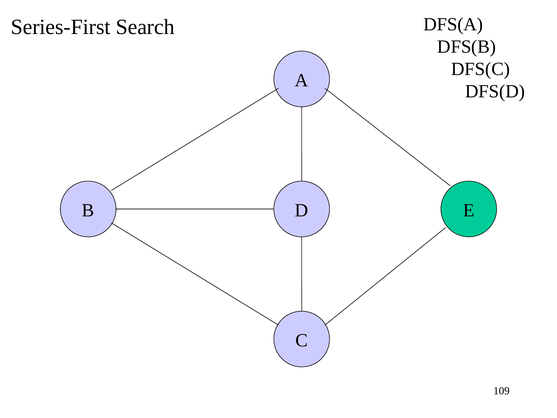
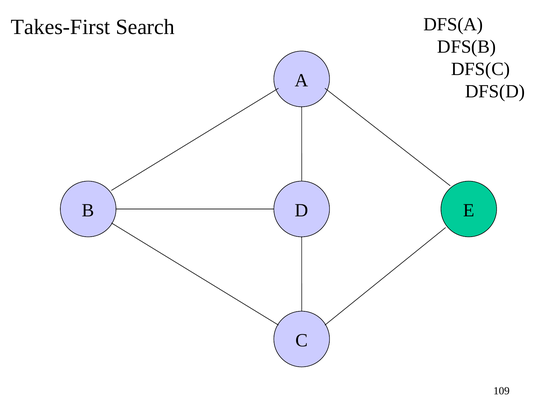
Series-First: Series-First -> Takes-First (61, 27)
